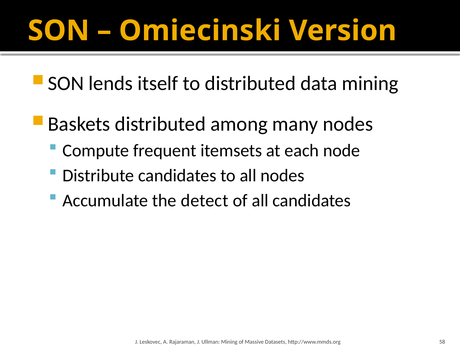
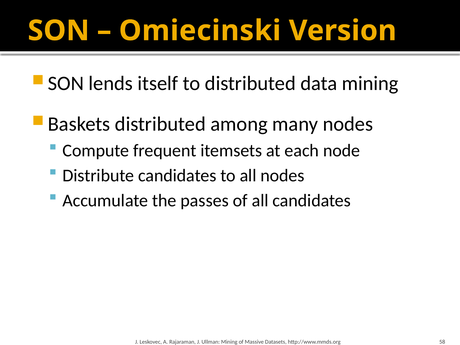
detect: detect -> passes (205, 201)
